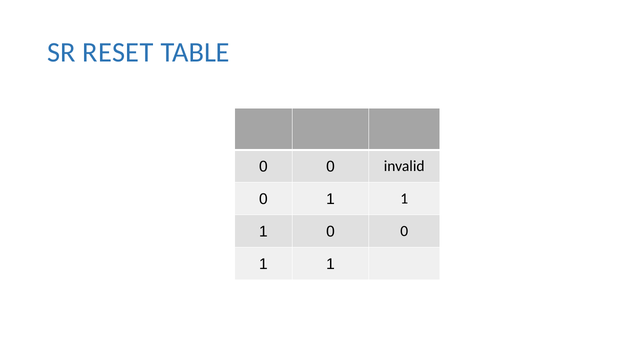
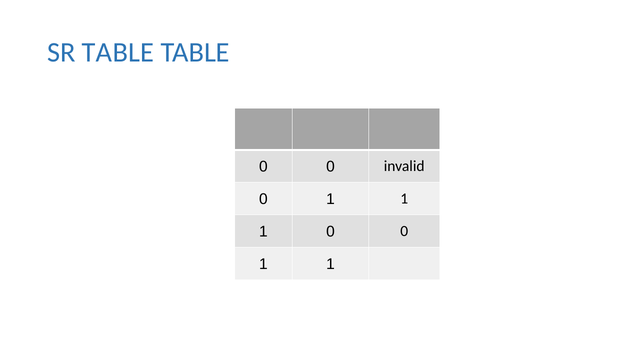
SR RESET: RESET -> TABLE (118, 52)
